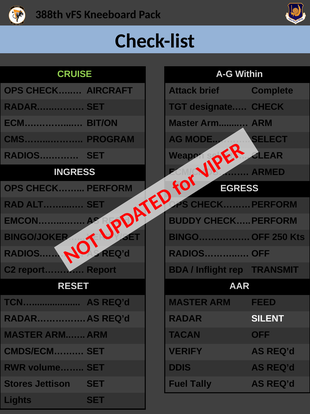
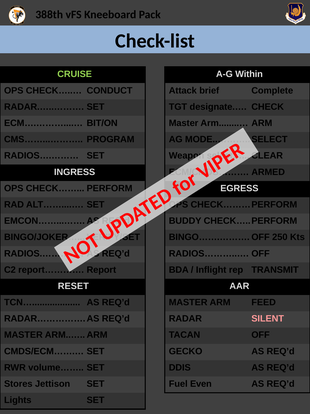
AIRCRAFT: AIRCRAFT -> CONDUCT (110, 90)
SILENT colour: white -> pink (268, 318)
VERIFY: VERIFY -> GECKO (186, 351)
Tally: Tally -> Even (201, 383)
